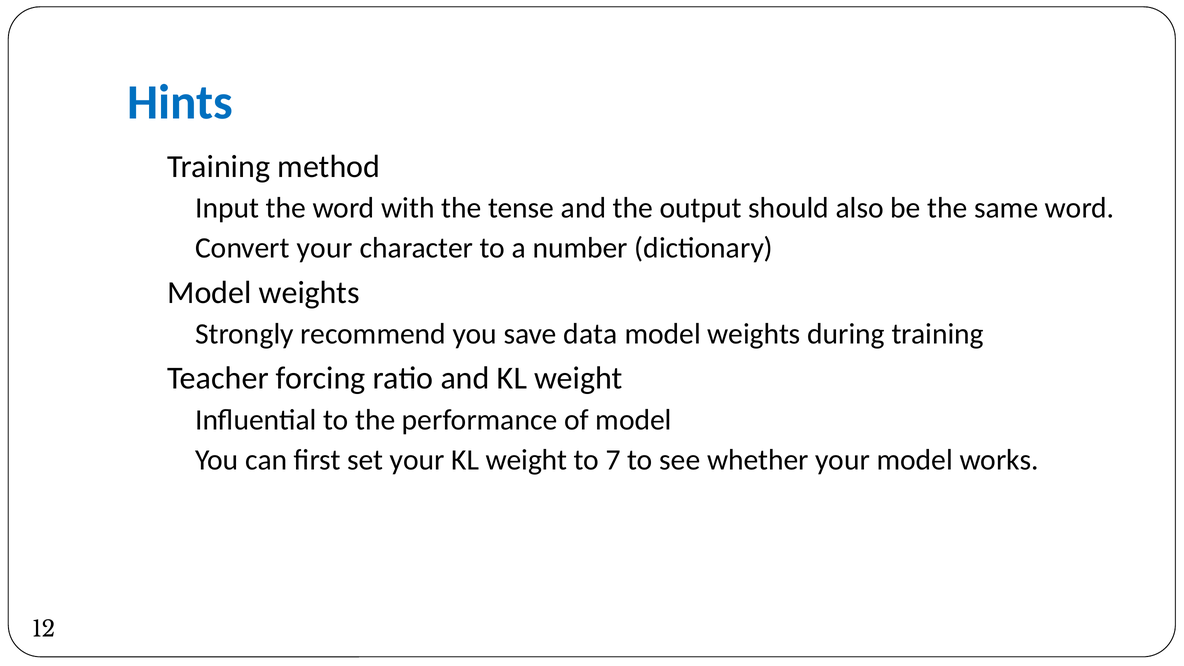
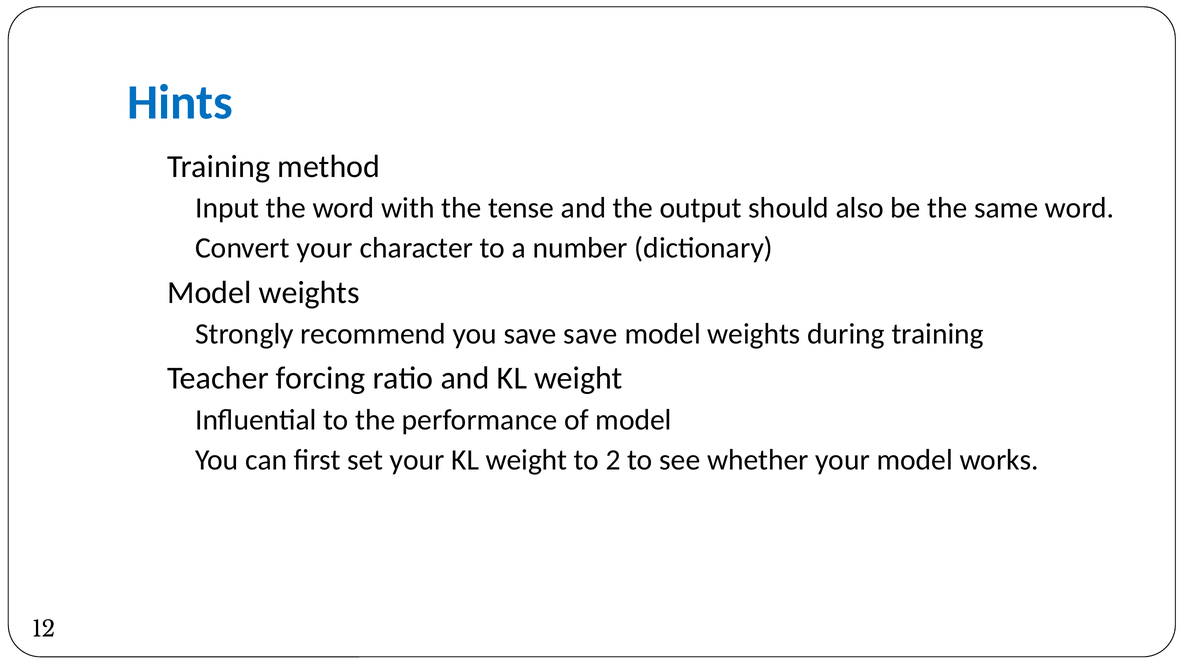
save data: data -> save (590, 334)
7: 7 -> 2 (613, 460)
